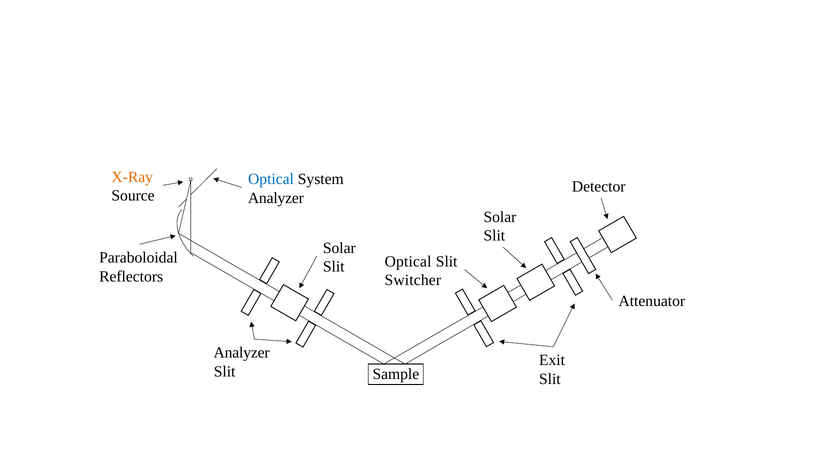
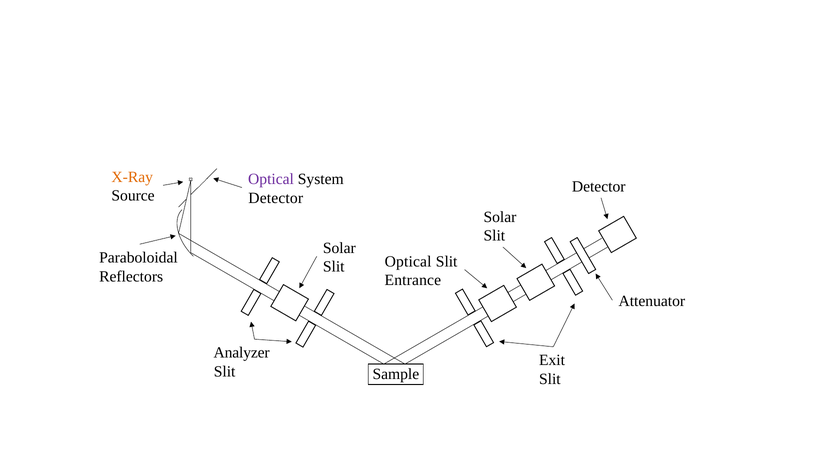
Optical colour: blue -> purple (271, 179)
Analyzer: Analyzer -> Detector (276, 198)
Switcher: Switcher -> Entrance (413, 280)
